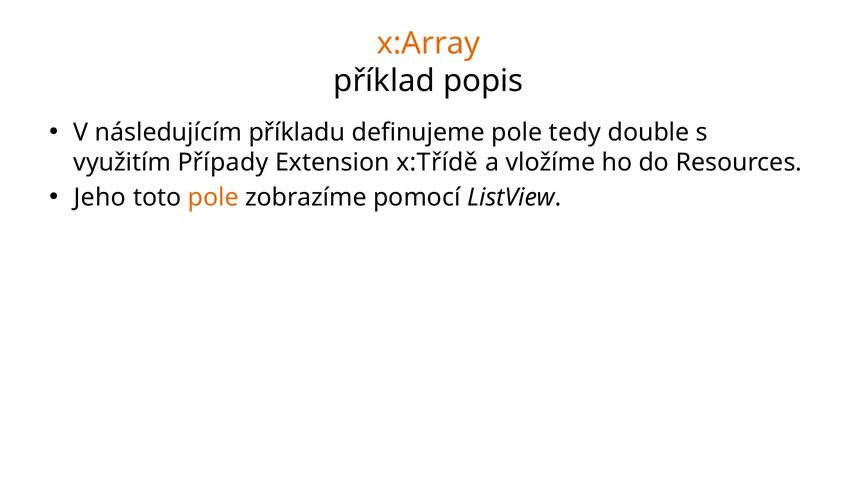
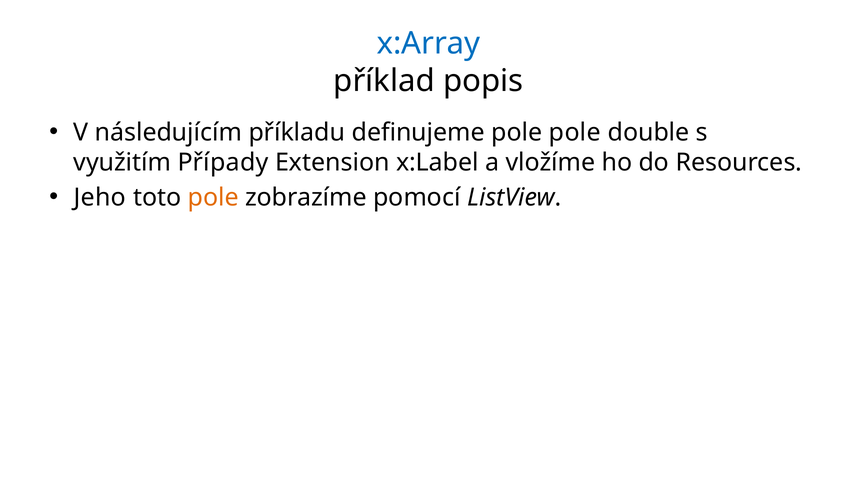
x:Array colour: orange -> blue (428, 43)
pole tedy: tedy -> pole (575, 132)
x:Třídě: x:Třídě -> x:Label (437, 162)
